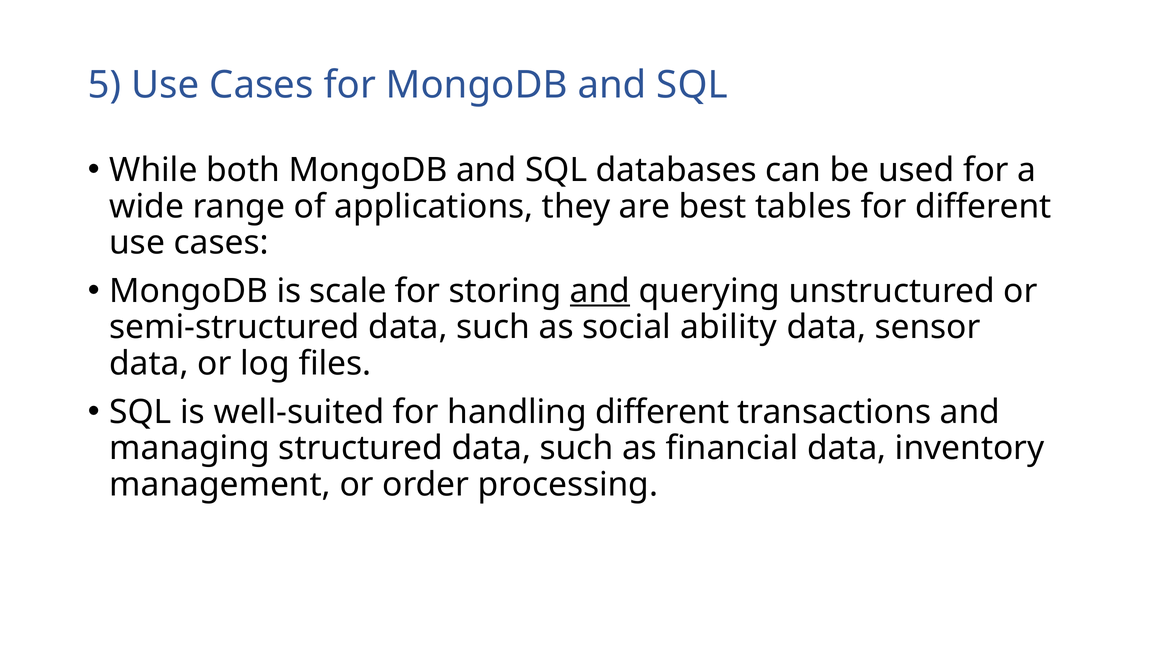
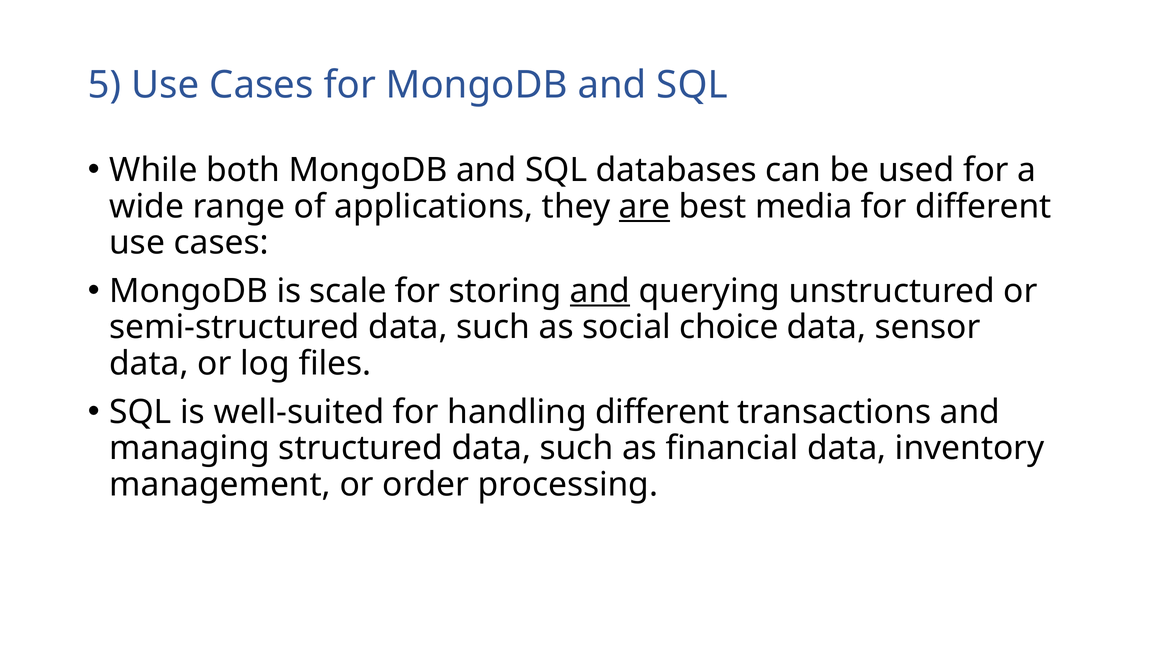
are underline: none -> present (645, 207)
tables: tables -> media (804, 207)
ability: ability -> choice (729, 327)
